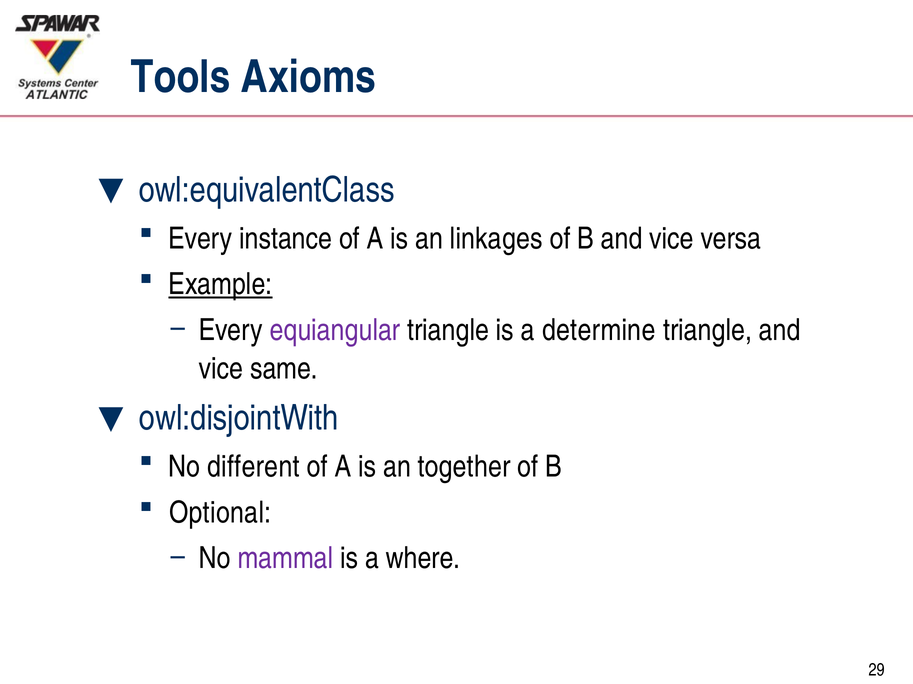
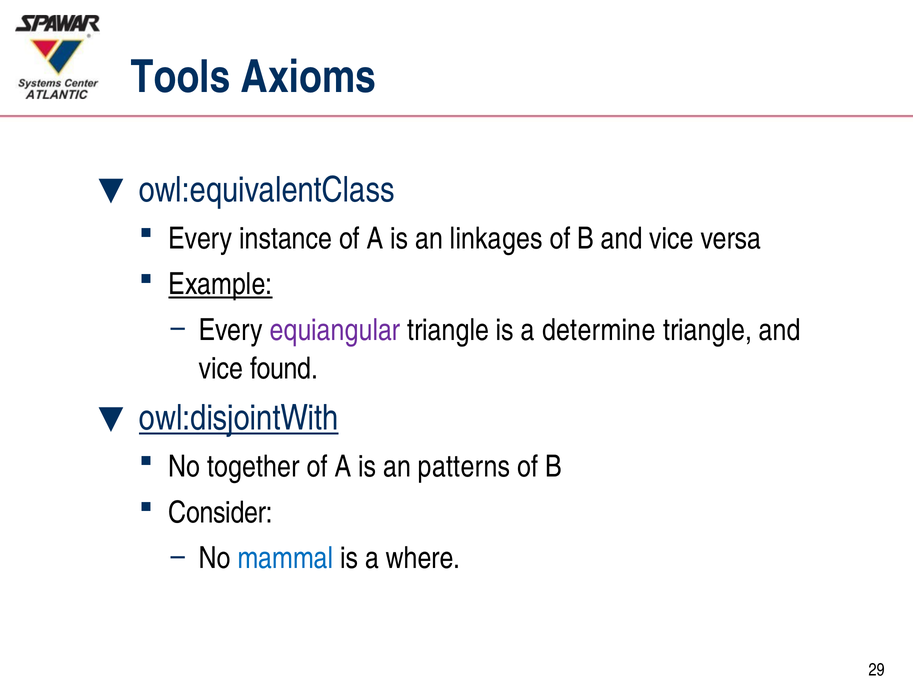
same: same -> found (284, 369)
owl:disjointWith underline: none -> present (239, 419)
different: different -> together (254, 467)
together: together -> patterns (464, 467)
Optional: Optional -> Consider (220, 513)
mammal colour: purple -> blue (285, 559)
